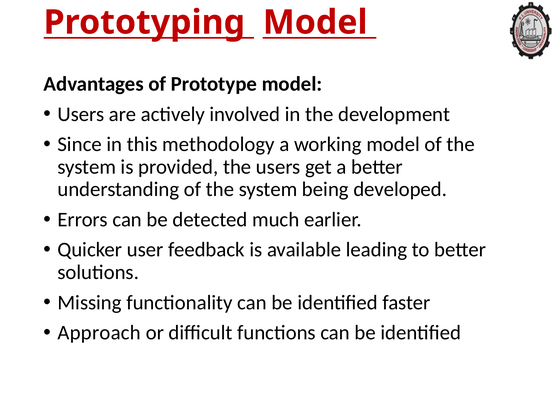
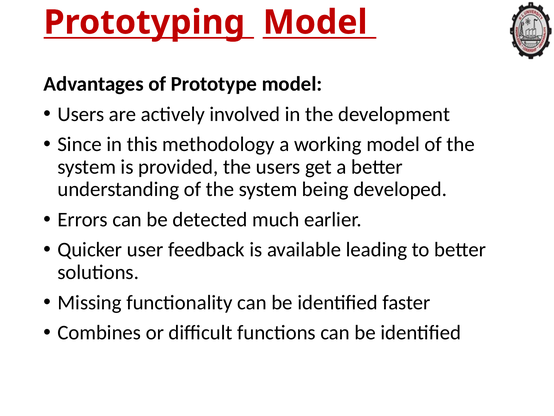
Approach: Approach -> Combines (99, 332)
